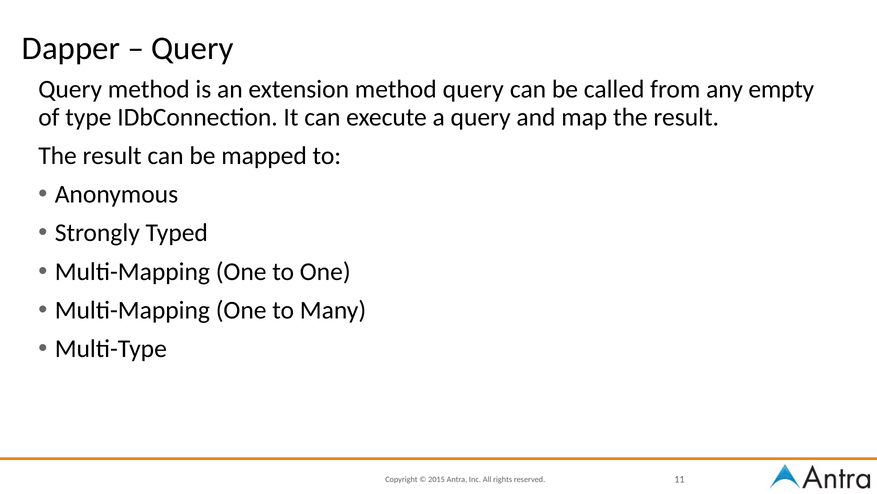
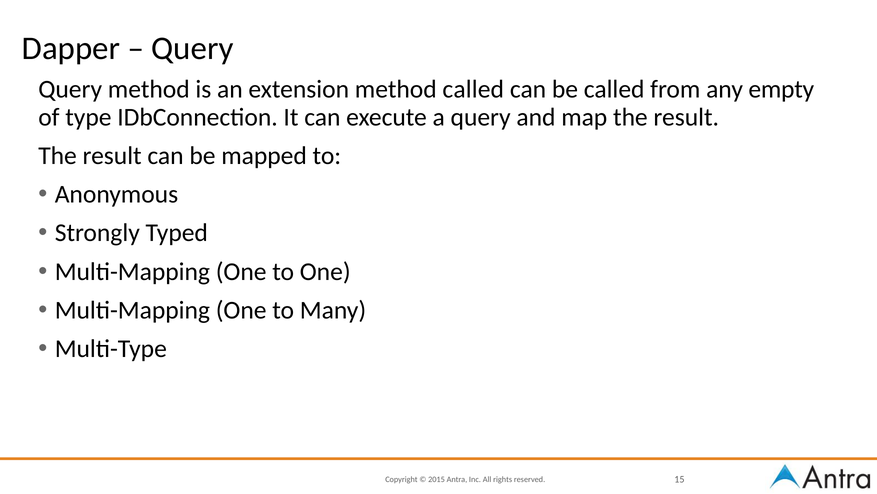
method query: query -> called (473, 89)
11: 11 -> 15 (679, 479)
